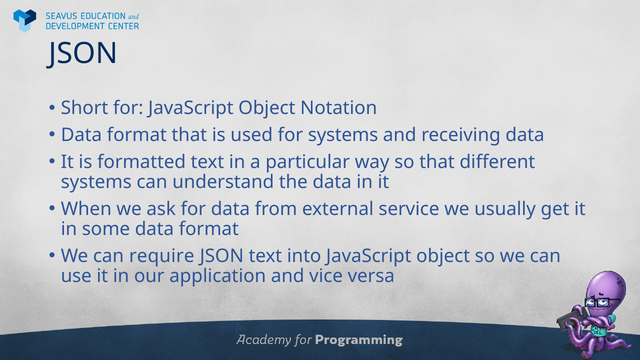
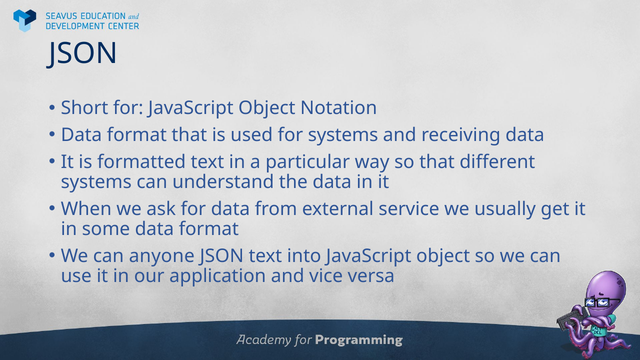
require: require -> anyone (162, 256)
